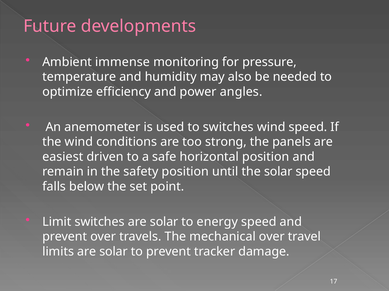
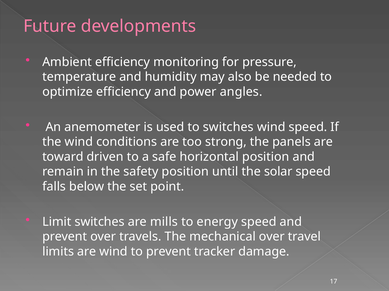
Ambient immense: immense -> efficiency (123, 62)
easiest: easiest -> toward (63, 157)
switches are solar: solar -> mills (164, 222)
limits are solar: solar -> wind (113, 252)
